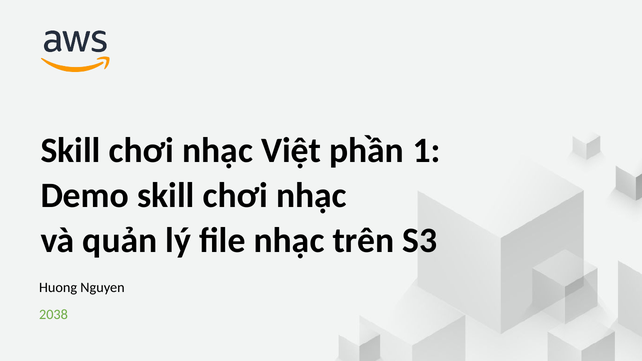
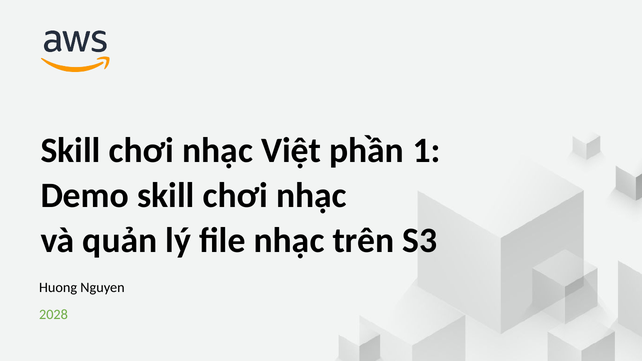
2038: 2038 -> 2028 (53, 315)
